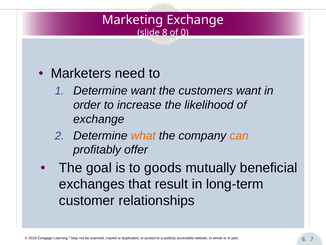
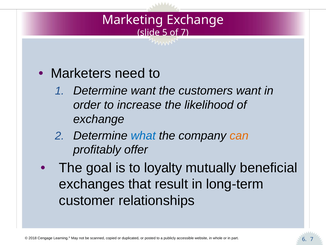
8: 8 -> 5 (165, 33)
of 0: 0 -> 7 (185, 33)
what colour: orange -> blue (143, 135)
goods: goods -> loyalty (163, 168)
